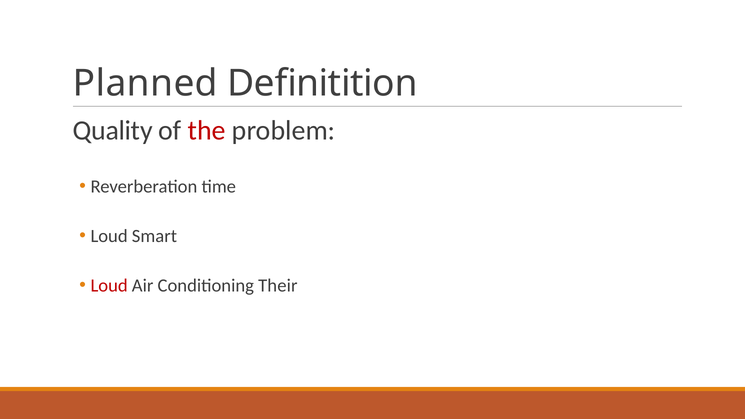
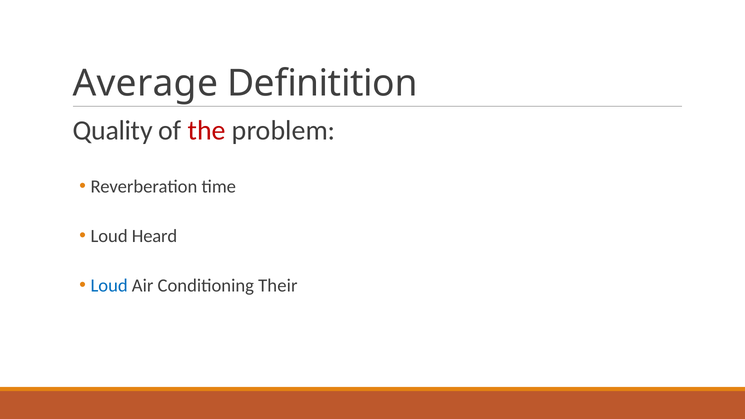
Planned: Planned -> Average (145, 83)
Smart: Smart -> Heard (155, 236)
Loud colour: red -> blue (109, 286)
